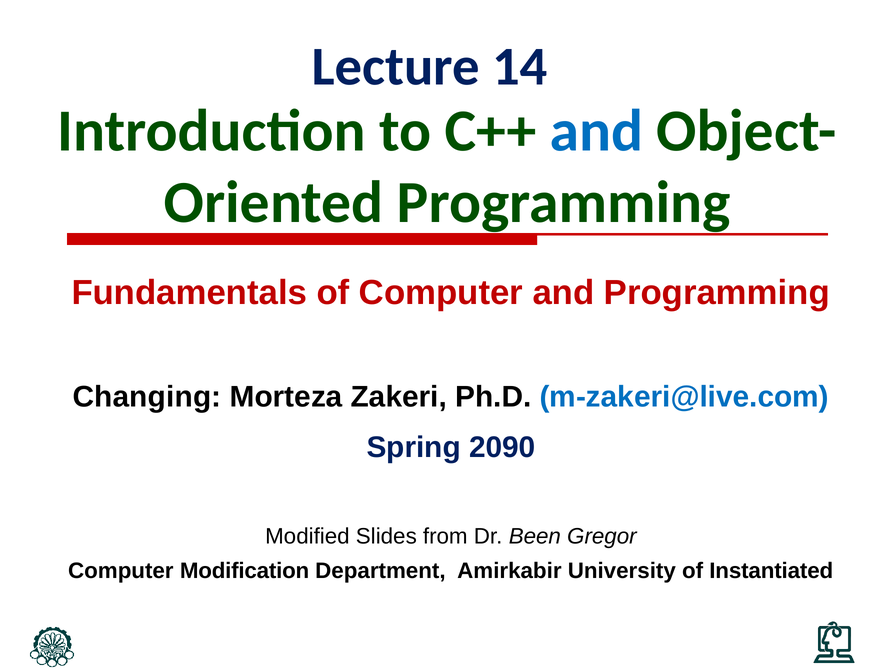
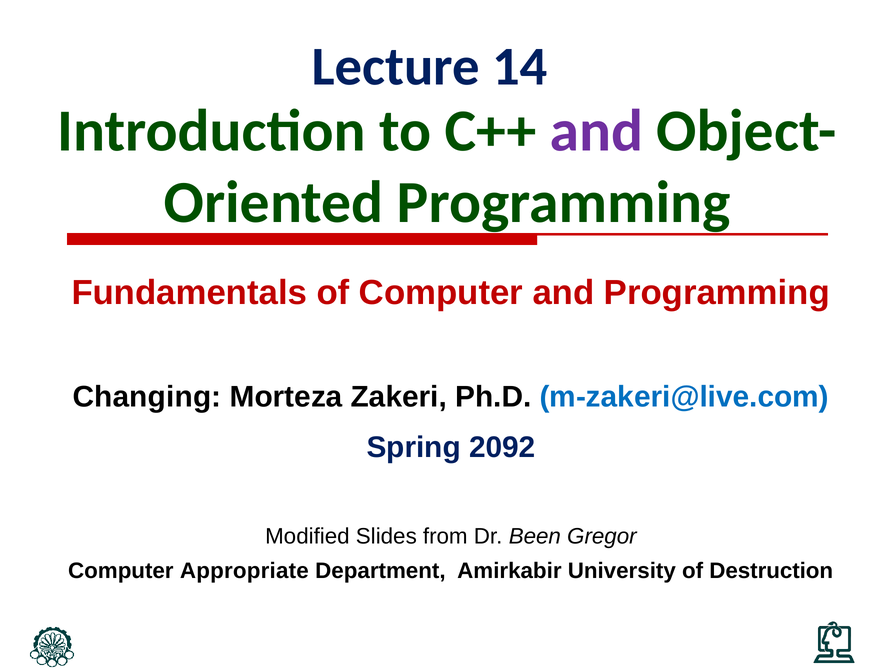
and colour: blue -> purple (596, 131)
2090: 2090 -> 2092 (502, 448)
Modification: Modification -> Appropriate (244, 571)
Instantiated: Instantiated -> Destruction (771, 571)
